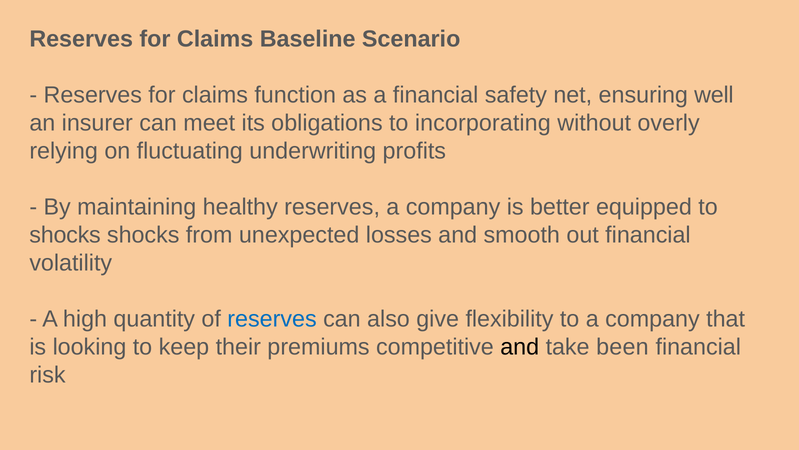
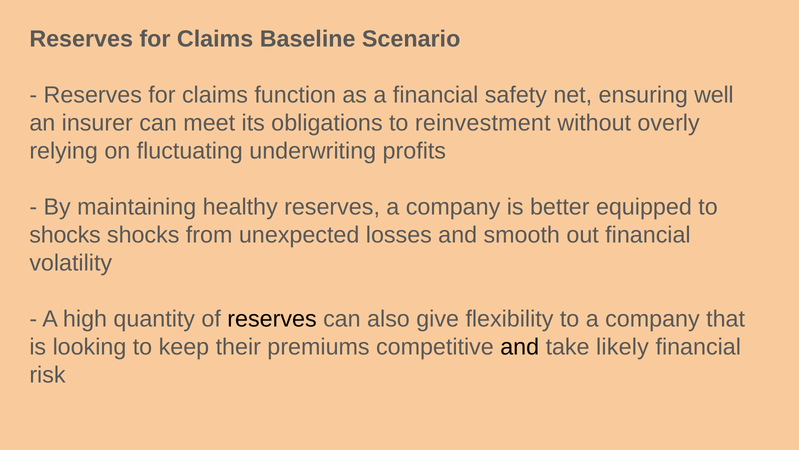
incorporating: incorporating -> reinvestment (483, 123)
reserves colour: blue -> black (272, 319)
been: been -> likely (622, 347)
